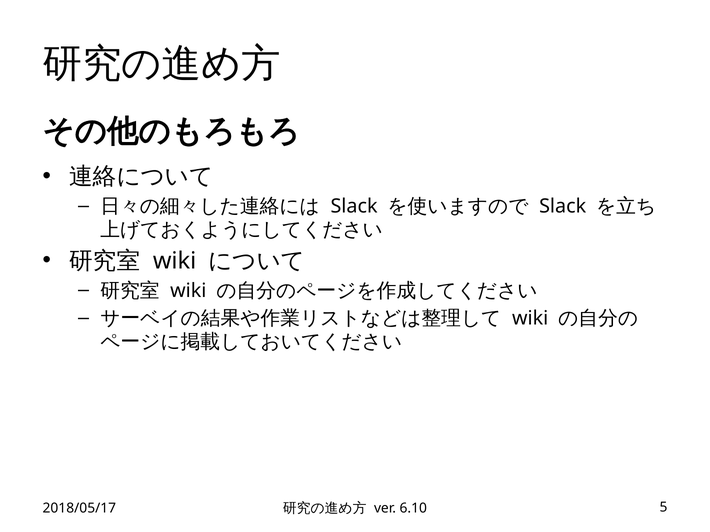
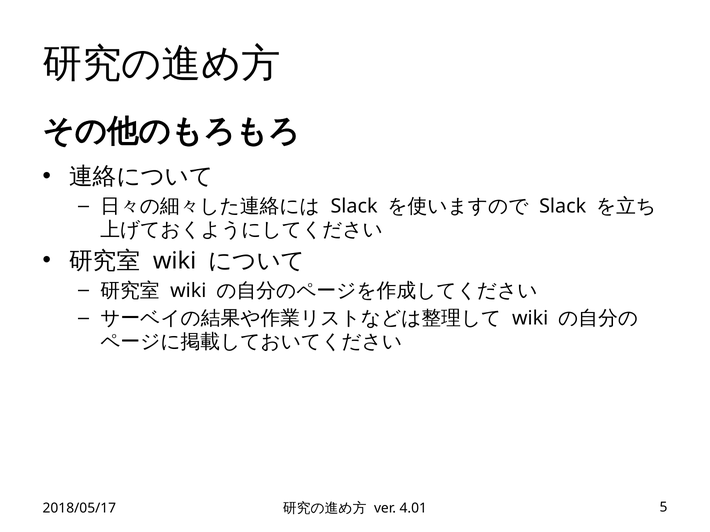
6.10: 6.10 -> 4.01 (413, 509)
